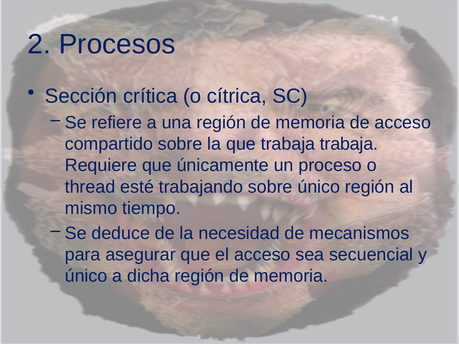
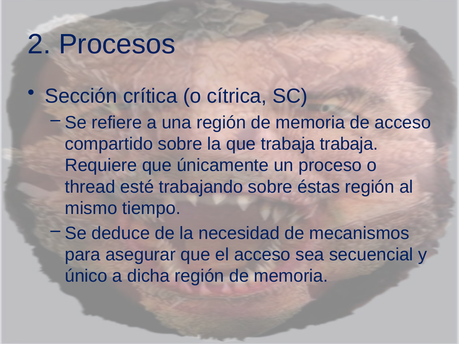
sobre único: único -> éstas (319, 187)
